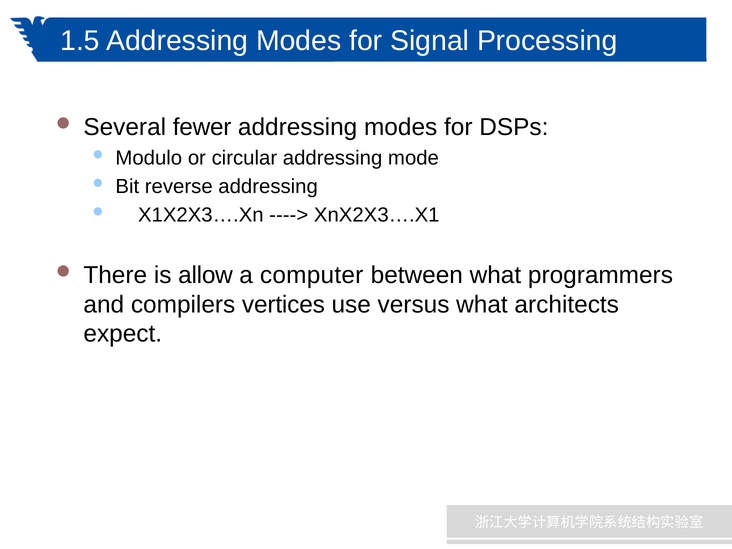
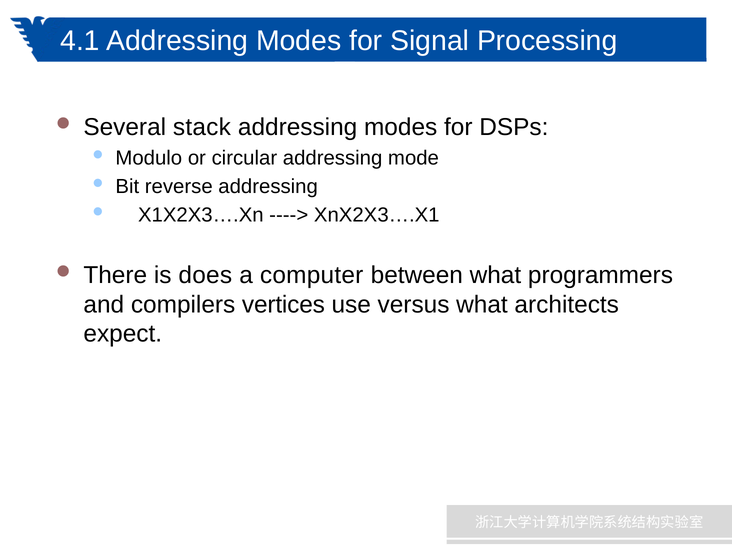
1.5: 1.5 -> 4.1 (80, 41)
fewer: fewer -> stack (202, 127)
allow: allow -> does (205, 275)
